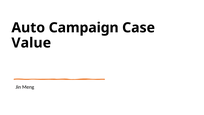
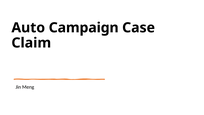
Value: Value -> Claim (31, 43)
